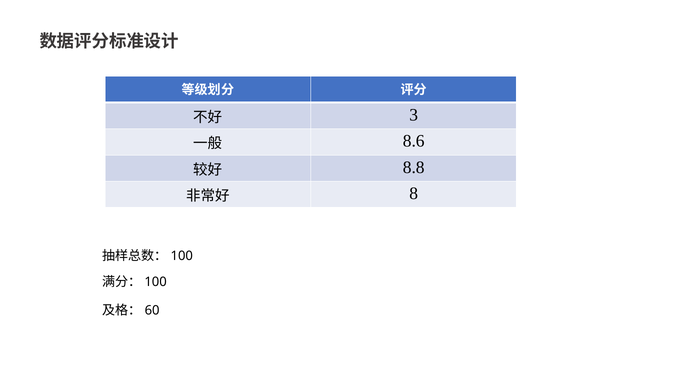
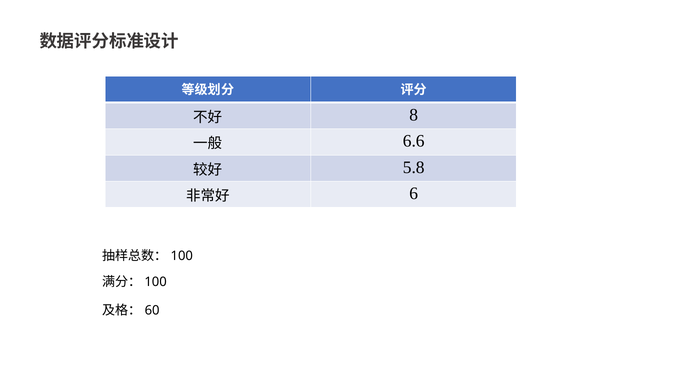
3: 3 -> 8 (414, 115)
8.6: 8.6 -> 6.6 (414, 141)
8.8: 8.8 -> 5.8 (414, 167)
8: 8 -> 6 (414, 193)
